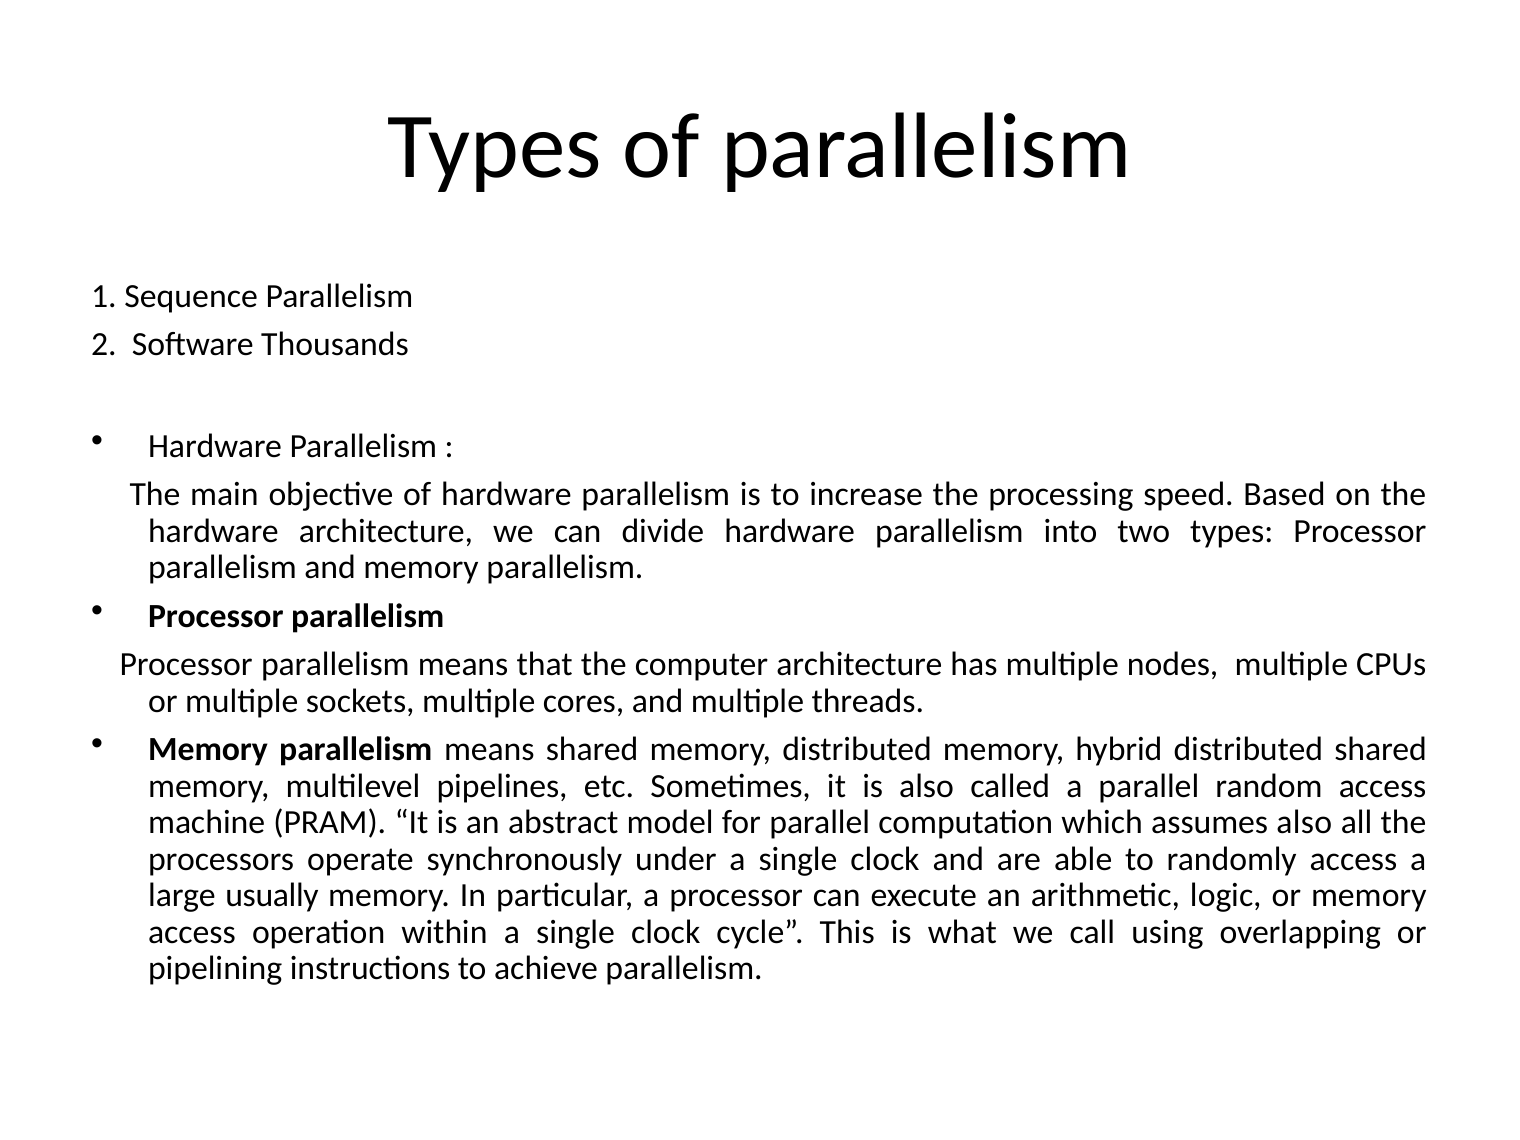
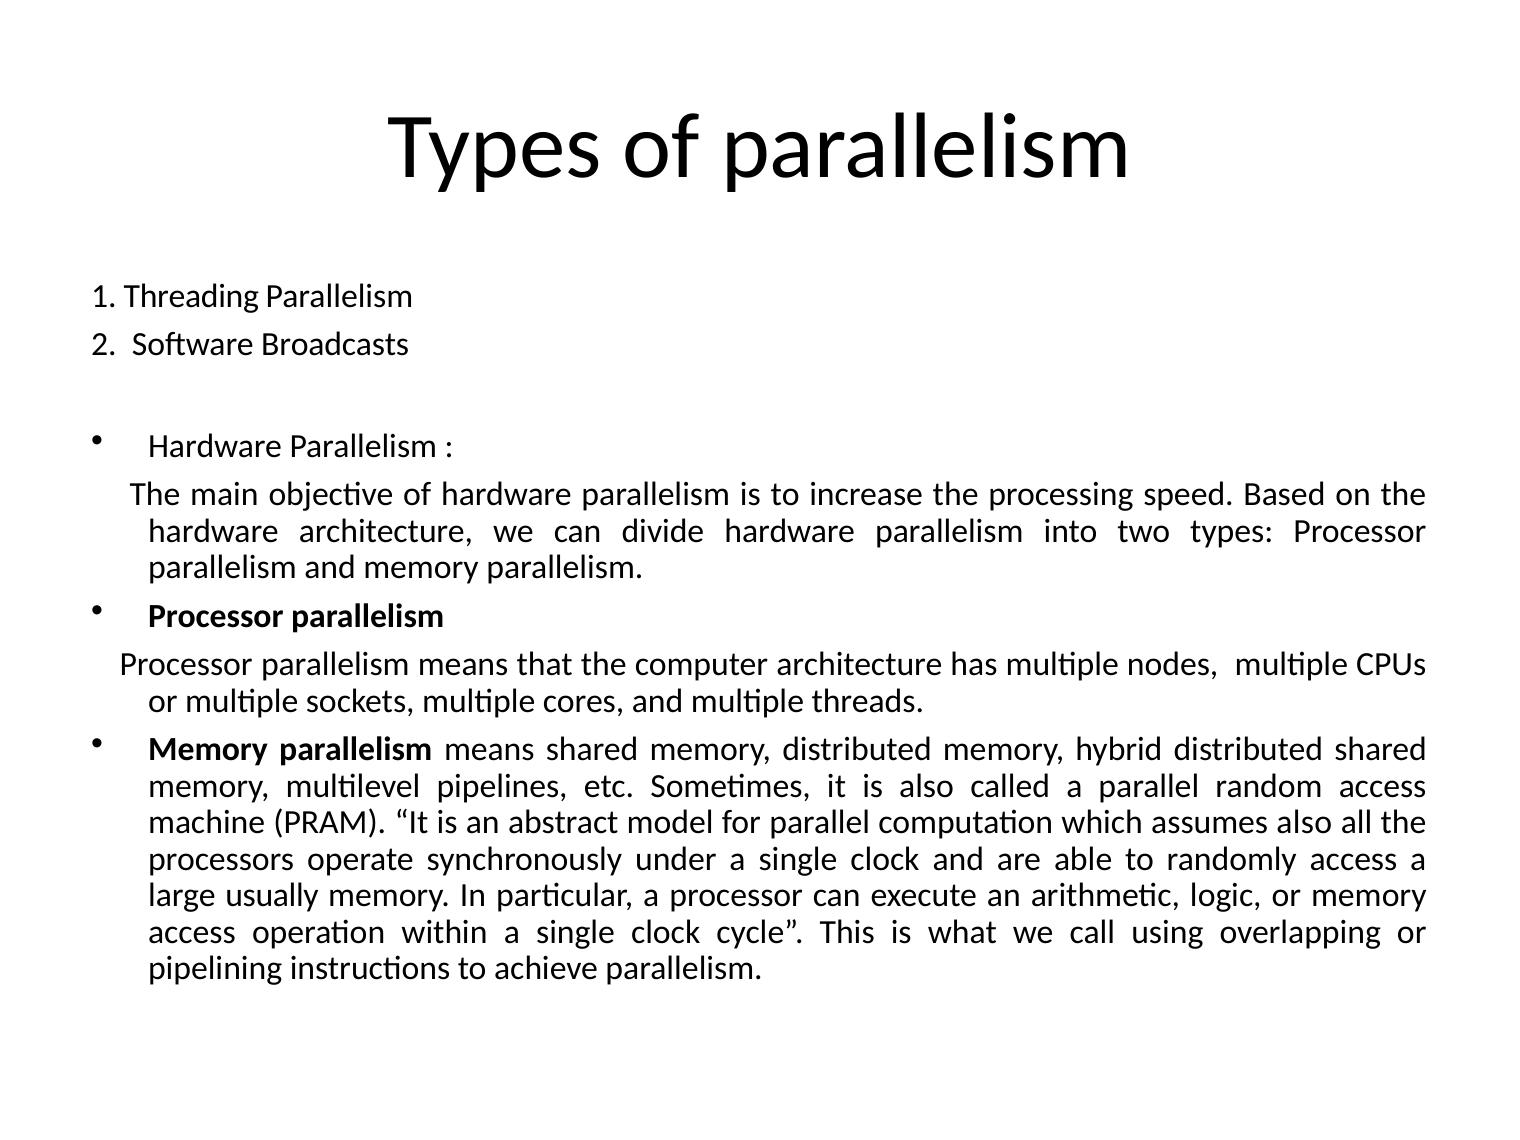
Sequence: Sequence -> Threading (191, 296)
Thousands: Thousands -> Broadcasts (335, 345)
